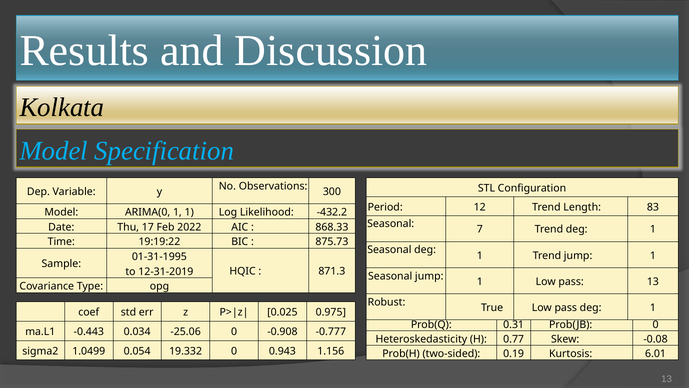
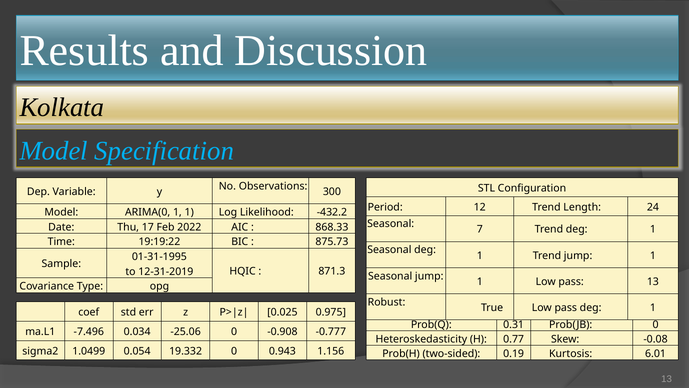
83: 83 -> 24 (653, 207)
-0.443: -0.443 -> -7.496 (89, 331)
